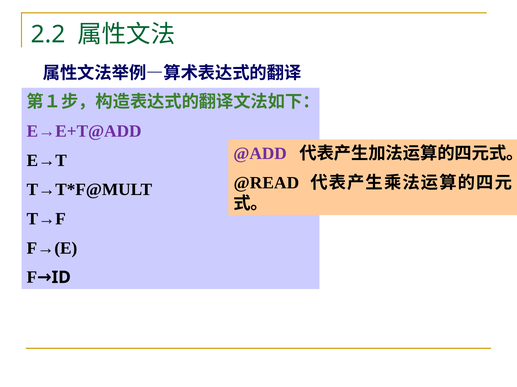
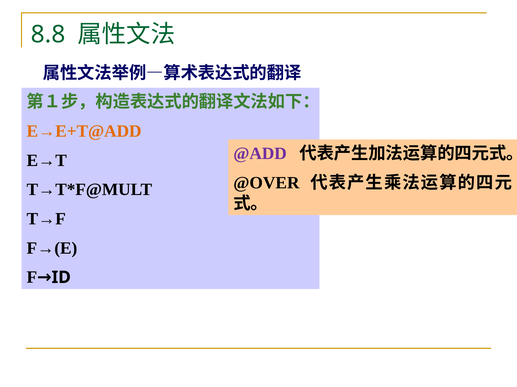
2.2: 2.2 -> 8.8 (48, 35)
E→E+T@ADD colour: purple -> orange (84, 131)
@READ: @READ -> @OVER (266, 183)
